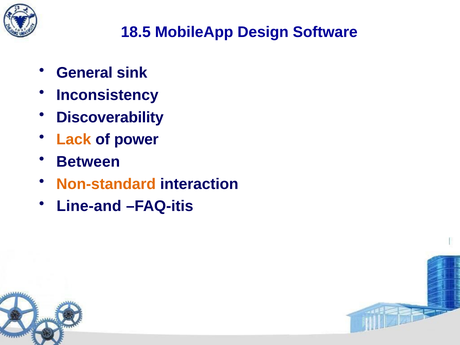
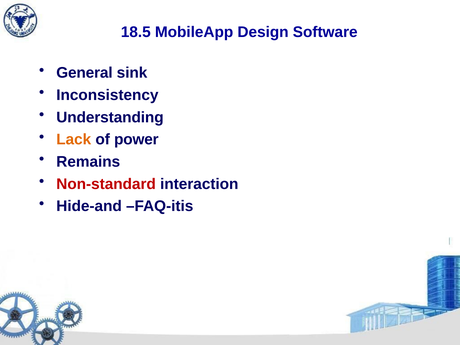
Discoverability: Discoverability -> Understanding (110, 117)
Between: Between -> Remains (88, 162)
Non-standard colour: orange -> red (106, 184)
Line-and: Line-and -> Hide-and (89, 206)
